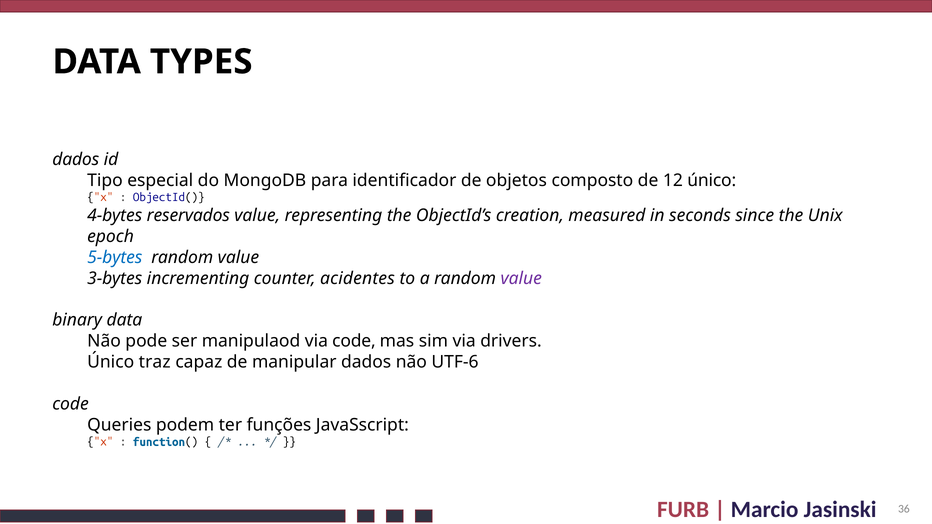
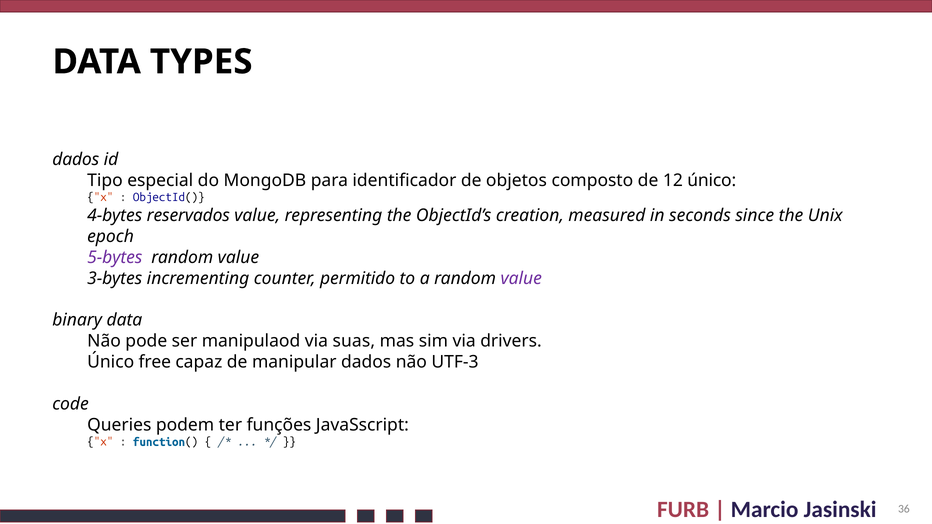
5-bytes colour: blue -> purple (115, 257)
acidentes: acidentes -> permitido (358, 278)
via code: code -> suas (354, 341)
traz: traz -> free (155, 362)
UTF-6: UTF-6 -> UTF-3 (455, 362)
